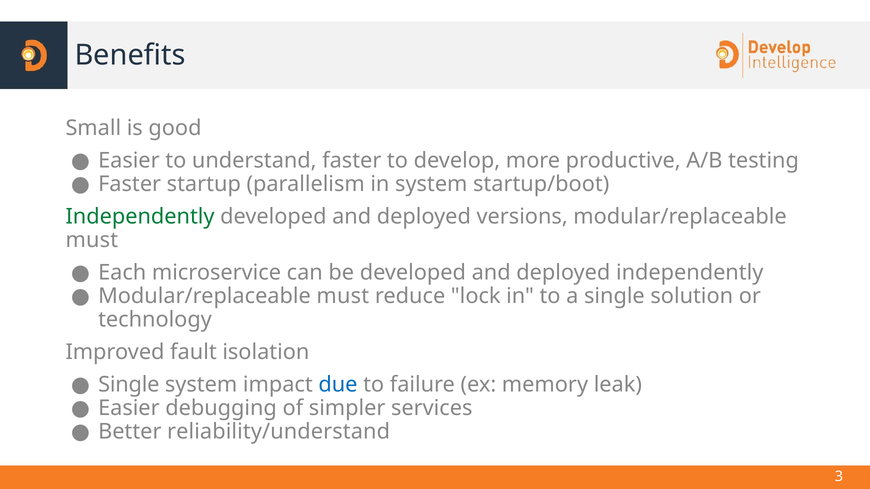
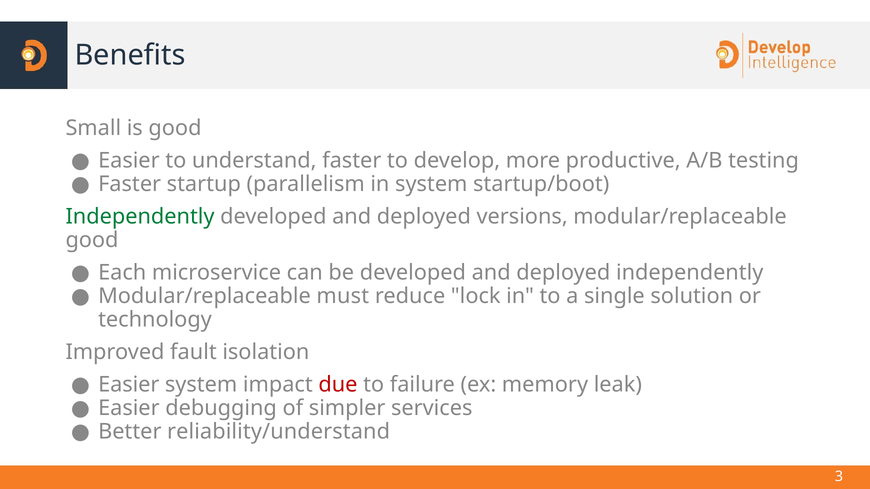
must: must -> good (92, 240)
Single: Single -> Easier (129, 385)
due colour: blue -> red (338, 385)
